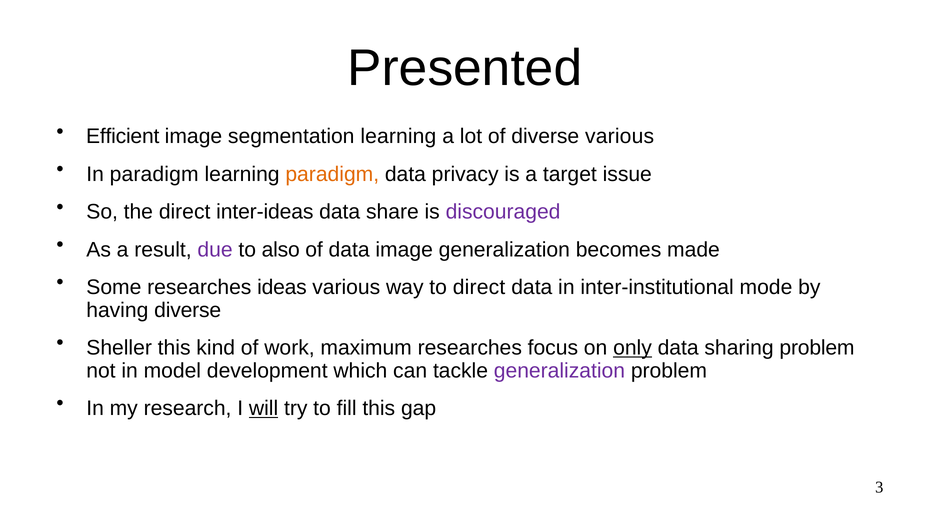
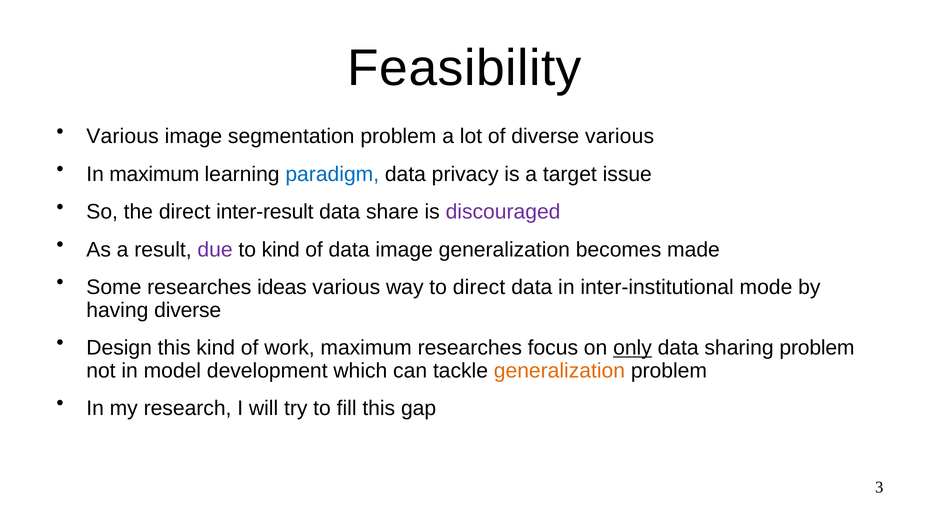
Presented: Presented -> Feasibility (465, 68)
Efficient: Efficient -> Various (123, 137)
segmentation learning: learning -> problem (398, 137)
In paradigm: paradigm -> maximum (154, 174)
paradigm colour: orange -> blue (332, 174)
inter-ideas: inter-ideas -> inter-result (265, 212)
to also: also -> kind (281, 250)
Sheller: Sheller -> Design (119, 348)
generalization colour: purple -> orange (559, 371)
will underline: present -> none (264, 408)
